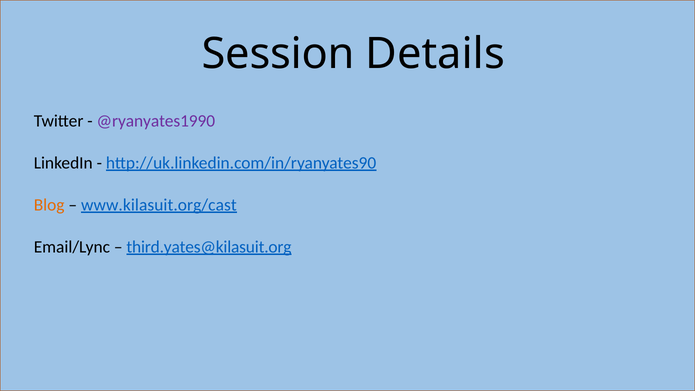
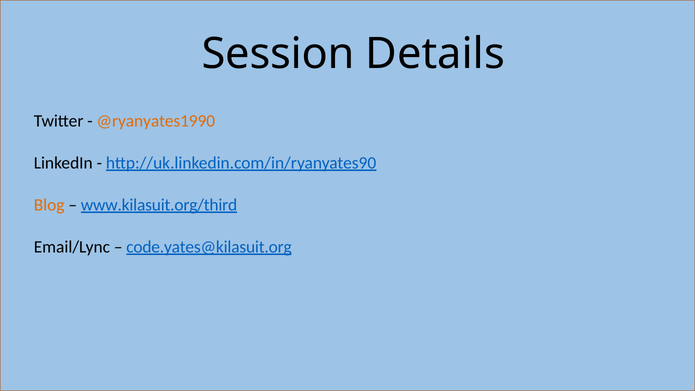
@ryanyates1990 colour: purple -> orange (156, 121)
www.kilasuit.org/cast: www.kilasuit.org/cast -> www.kilasuit.org/third (159, 205)
third.yates@kilasuit.org: third.yates@kilasuit.org -> code.yates@kilasuit.org (209, 247)
